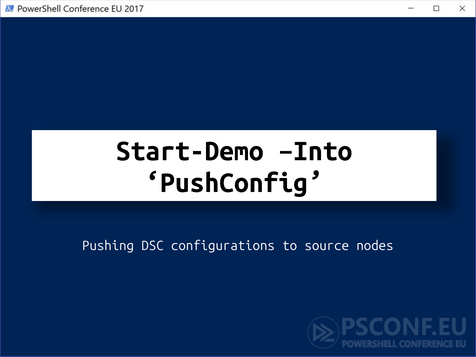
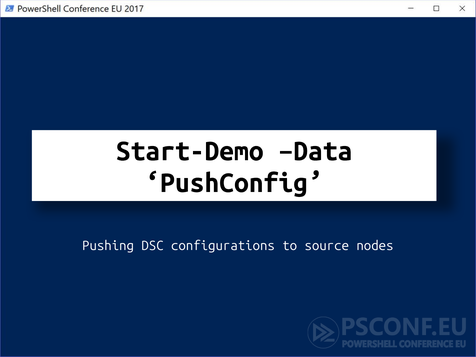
Into: Into -> Data (315, 152)
